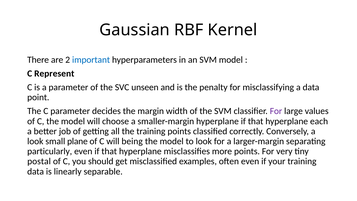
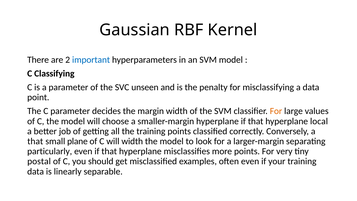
Represent: Represent -> Classifying (54, 74)
For colour: purple -> orange (276, 111)
each: each -> local (319, 121)
look: look -> that (35, 141)
will being: being -> width (132, 141)
